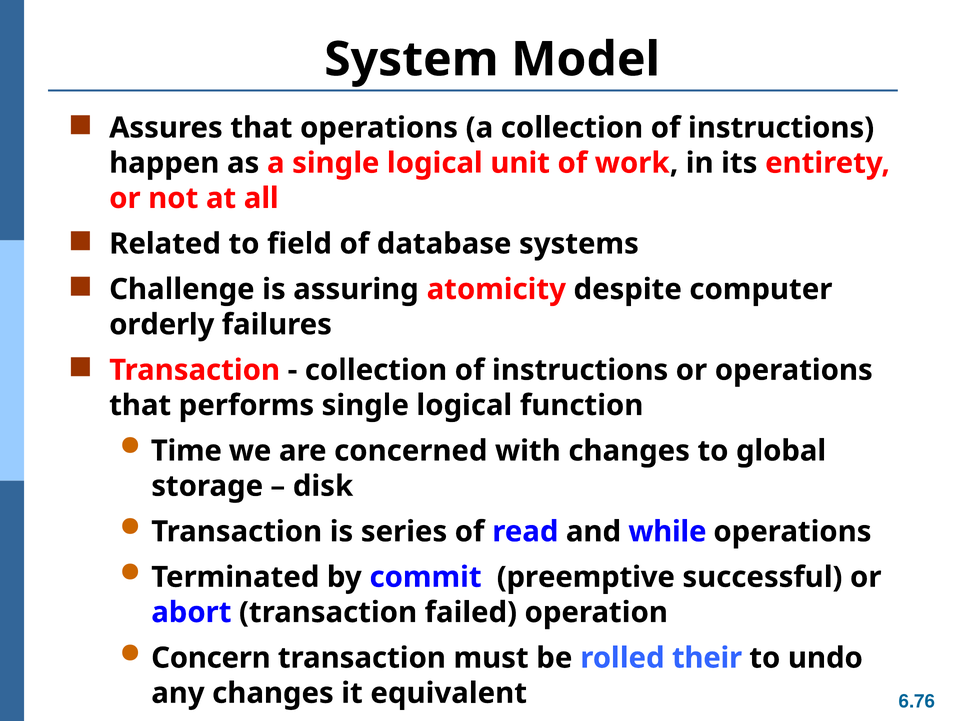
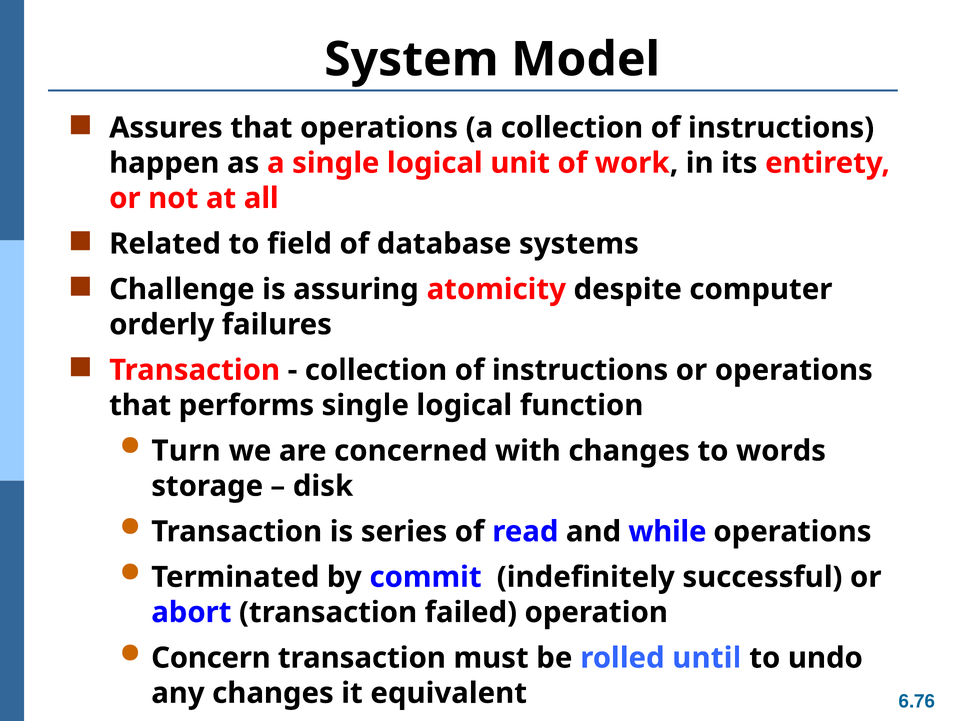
Time: Time -> Turn (186, 451)
global: global -> words (781, 451)
preemptive: preemptive -> indefinitely (586, 578)
their: their -> until (707, 658)
